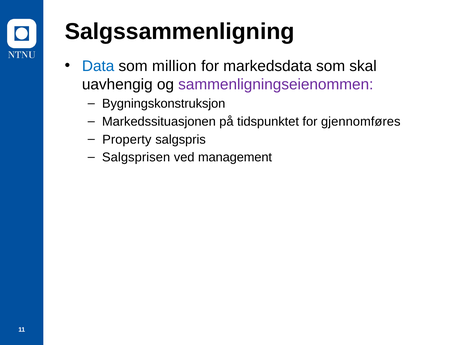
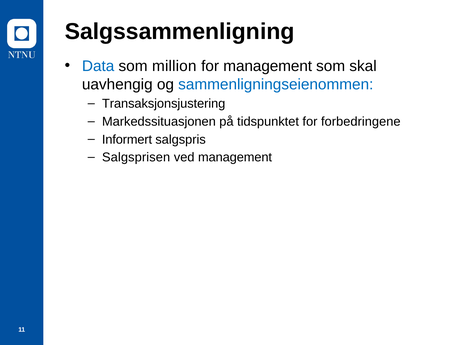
for markedsdata: markedsdata -> management (268, 66)
sammenligningseienommen colour: purple -> blue (276, 84)
Bygningskonstruksjon: Bygningskonstruksjon -> Transaksjonsjustering (164, 104)
gjennomføres: gjennomføres -> forbedringene (361, 122)
Property: Property -> Informert (127, 140)
